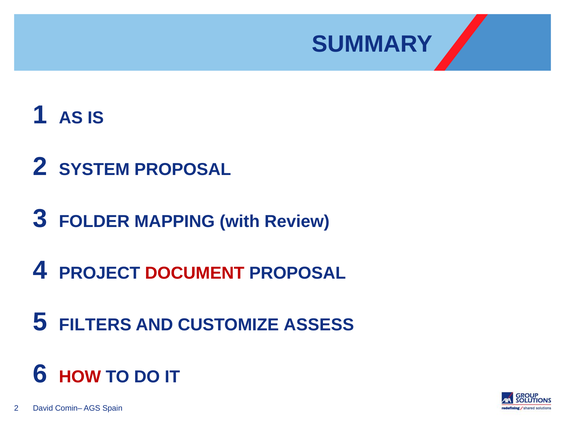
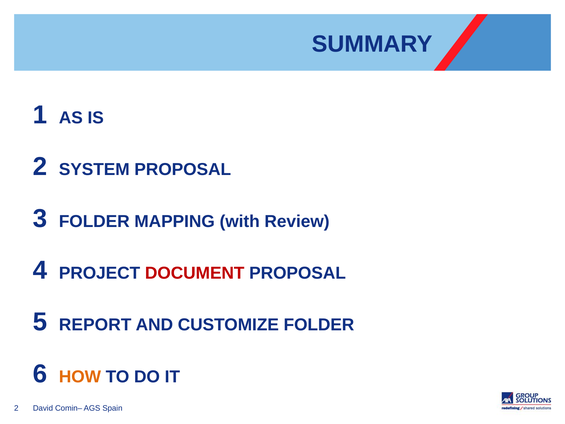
FILTERS: FILTERS -> REPORT (95, 325)
CUSTOMIZE ASSESS: ASSESS -> FOLDER (319, 325)
HOW colour: red -> orange (80, 376)
